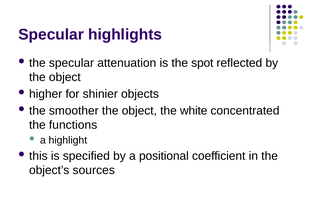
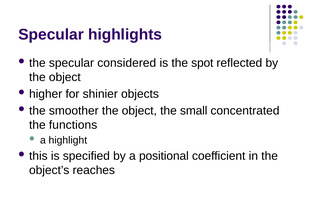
attenuation: attenuation -> considered (127, 63)
white: white -> small (194, 111)
sources: sources -> reaches (94, 171)
